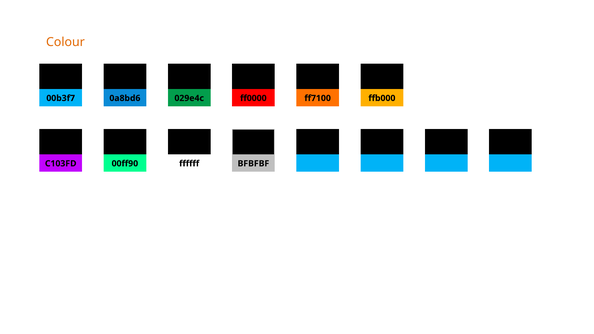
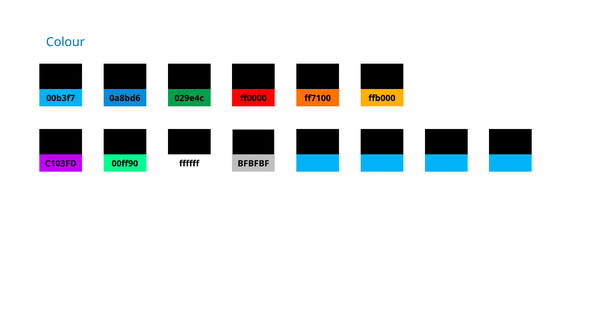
Colour colour: orange -> blue (65, 42)
